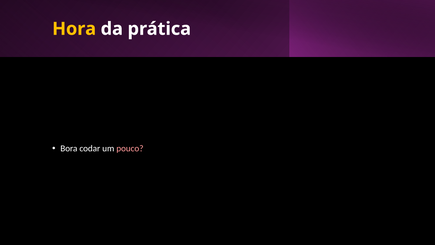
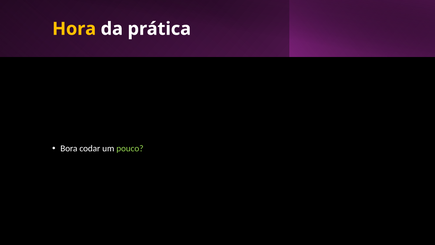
pouco colour: pink -> light green (130, 148)
